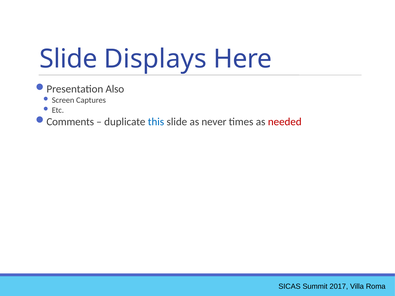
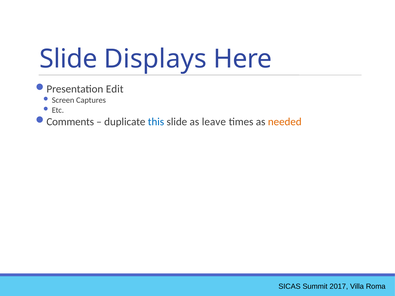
Also: Also -> Edit (115, 89)
never: never -> leave (214, 122)
needed colour: red -> orange (285, 122)
